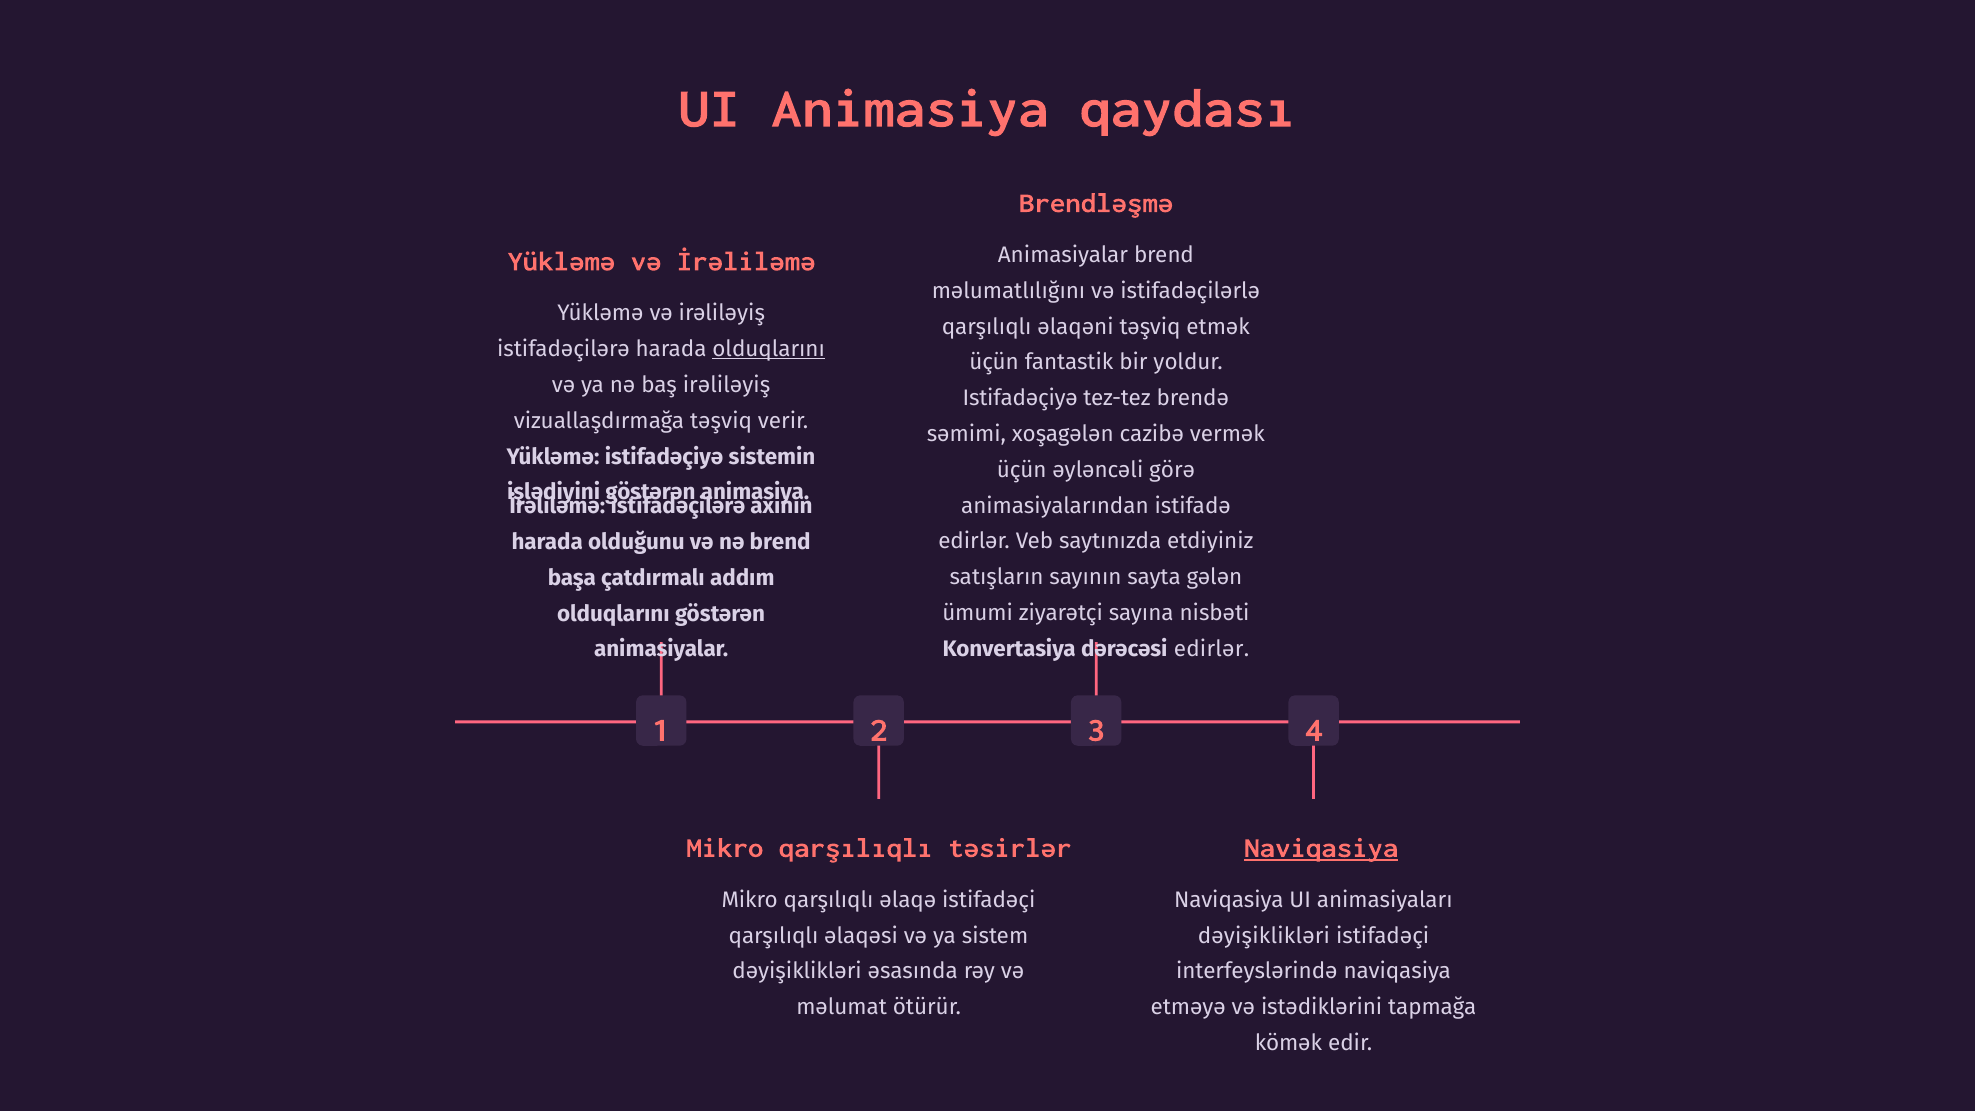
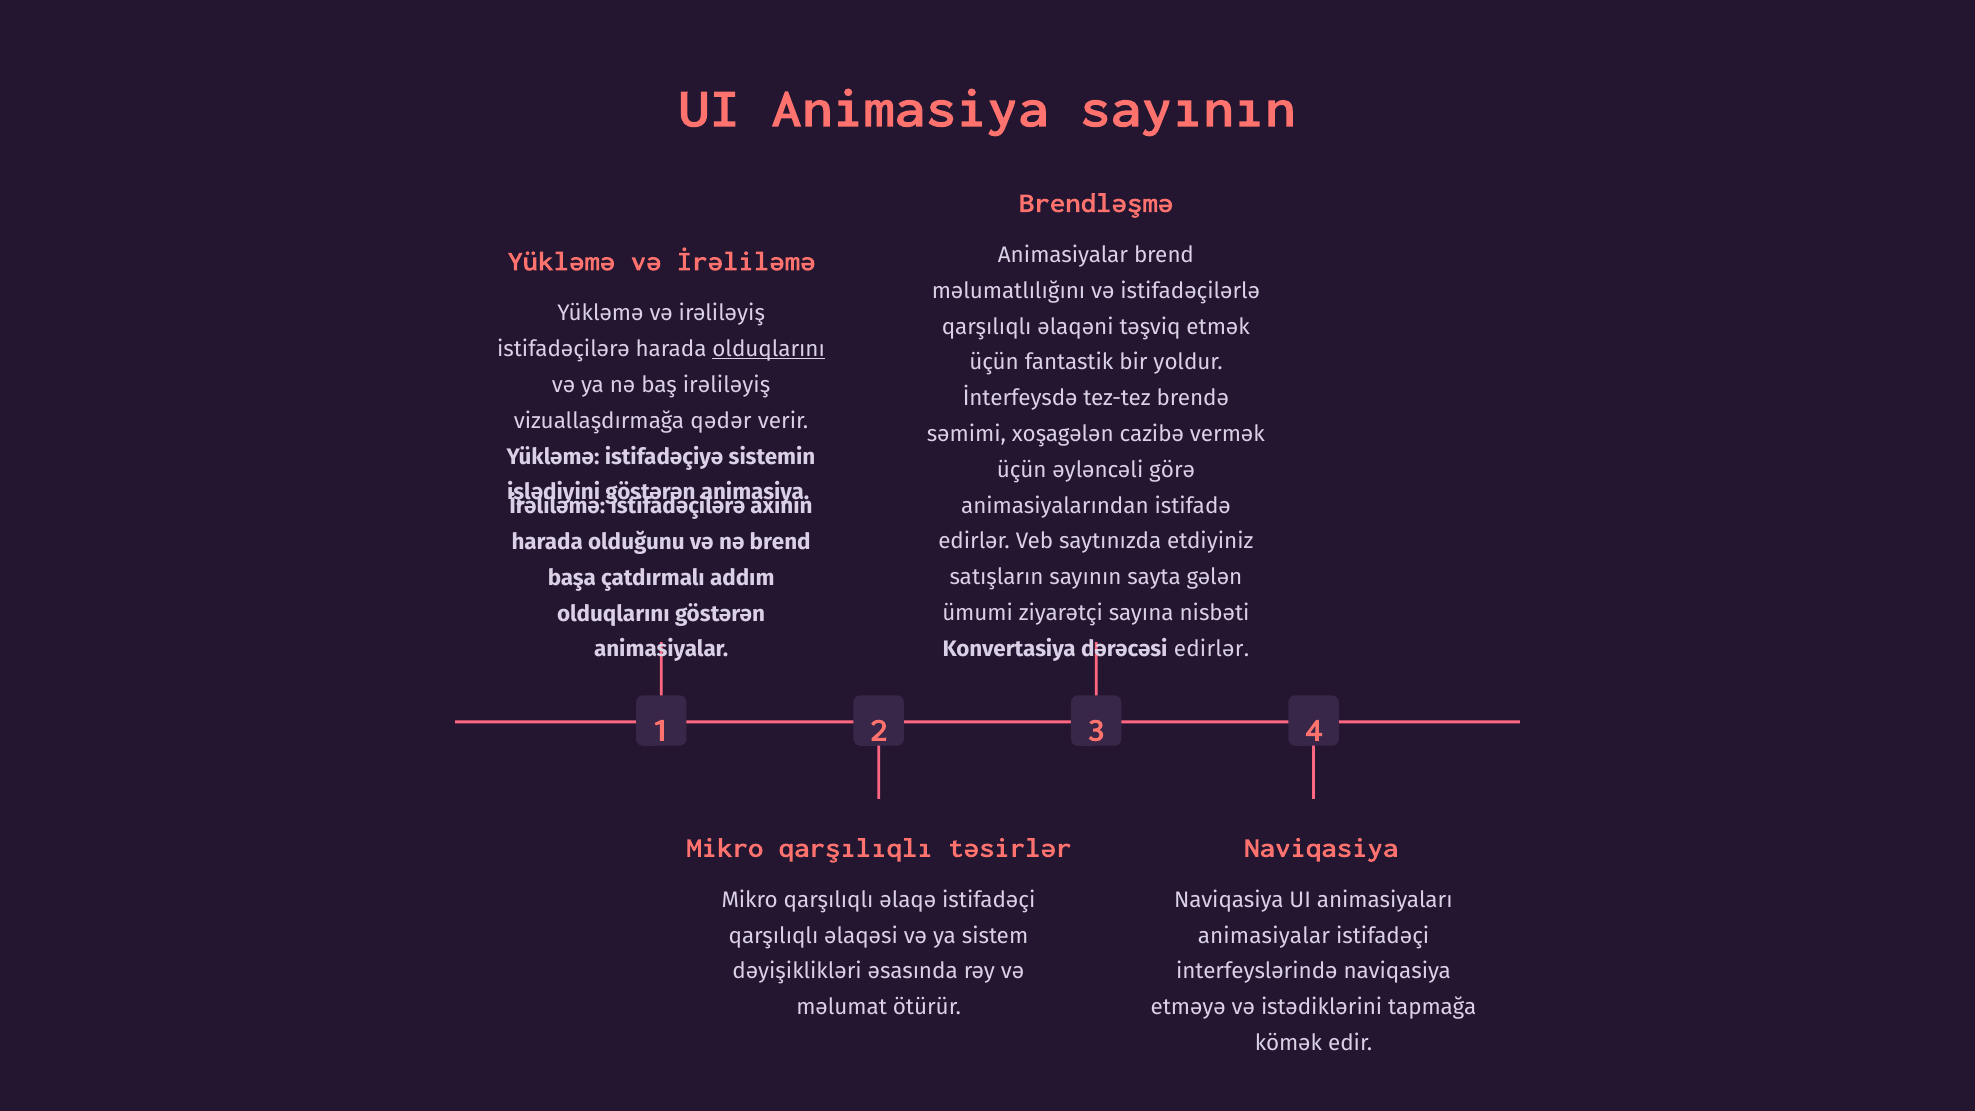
Animasiya qaydası: qaydası -> sayının (1188, 108)
Istifadəçiyə: Istifadəçiyə -> İnterfeysdə (1020, 398)
vizuallaşdırmağa təşviq: təşviq -> qədər (721, 421)
Naviqasiya underline: present -> none (1321, 848)
dəyişiklikləri: dəyişiklikləri -> animasiyalar (1264, 936)
